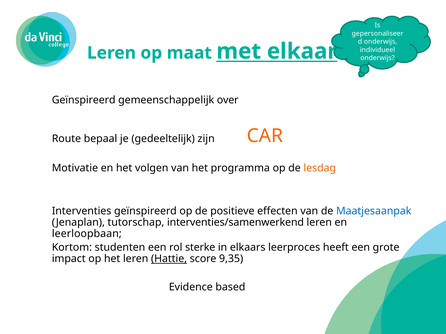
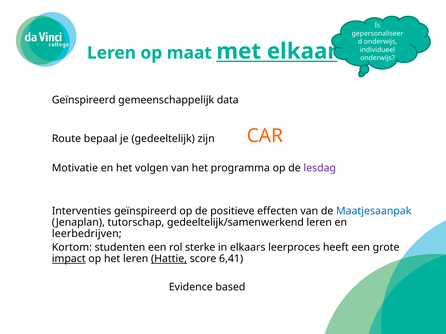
over: over -> data (228, 100)
lesdag colour: orange -> purple (320, 168)
interventies/samenwerkend: interventies/samenwerkend -> gedeeltelijk/samenwerkend (235, 223)
leerloopbaan: leerloopbaan -> leerbedrijven (87, 234)
impact underline: none -> present (69, 259)
9,35: 9,35 -> 6,41 (231, 259)
